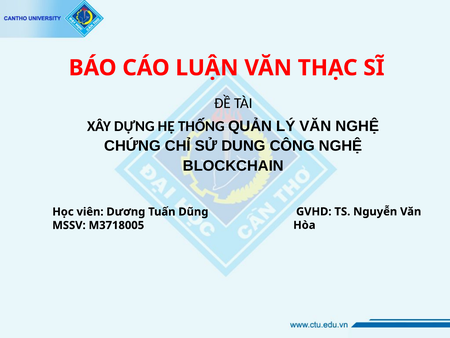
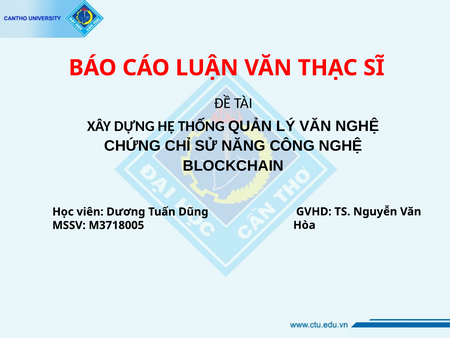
DUNG: DUNG -> NĂNG (244, 146)
